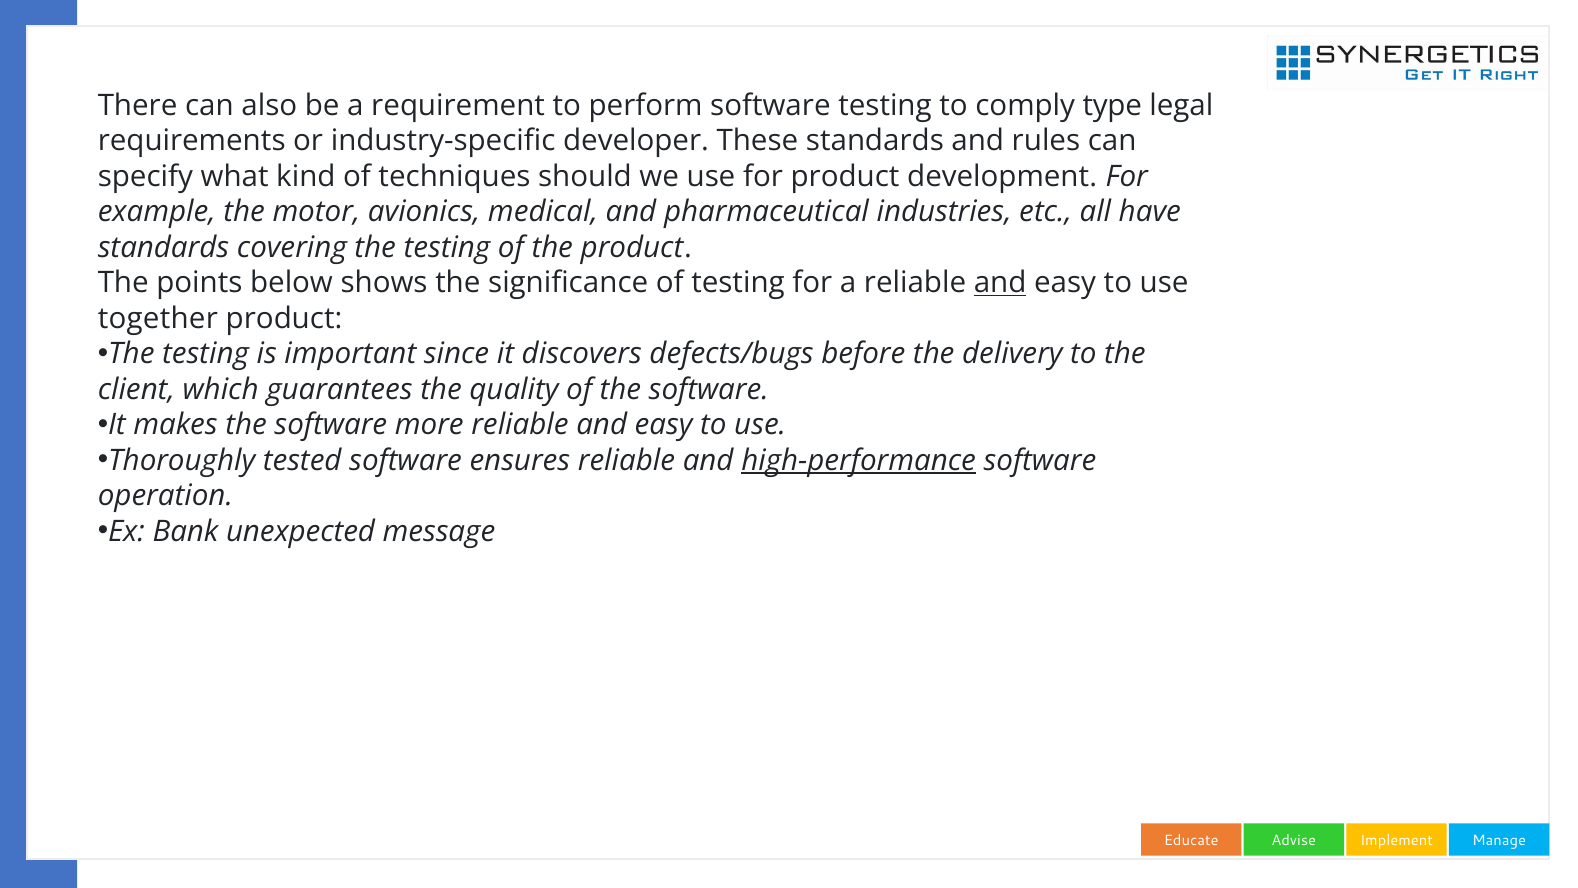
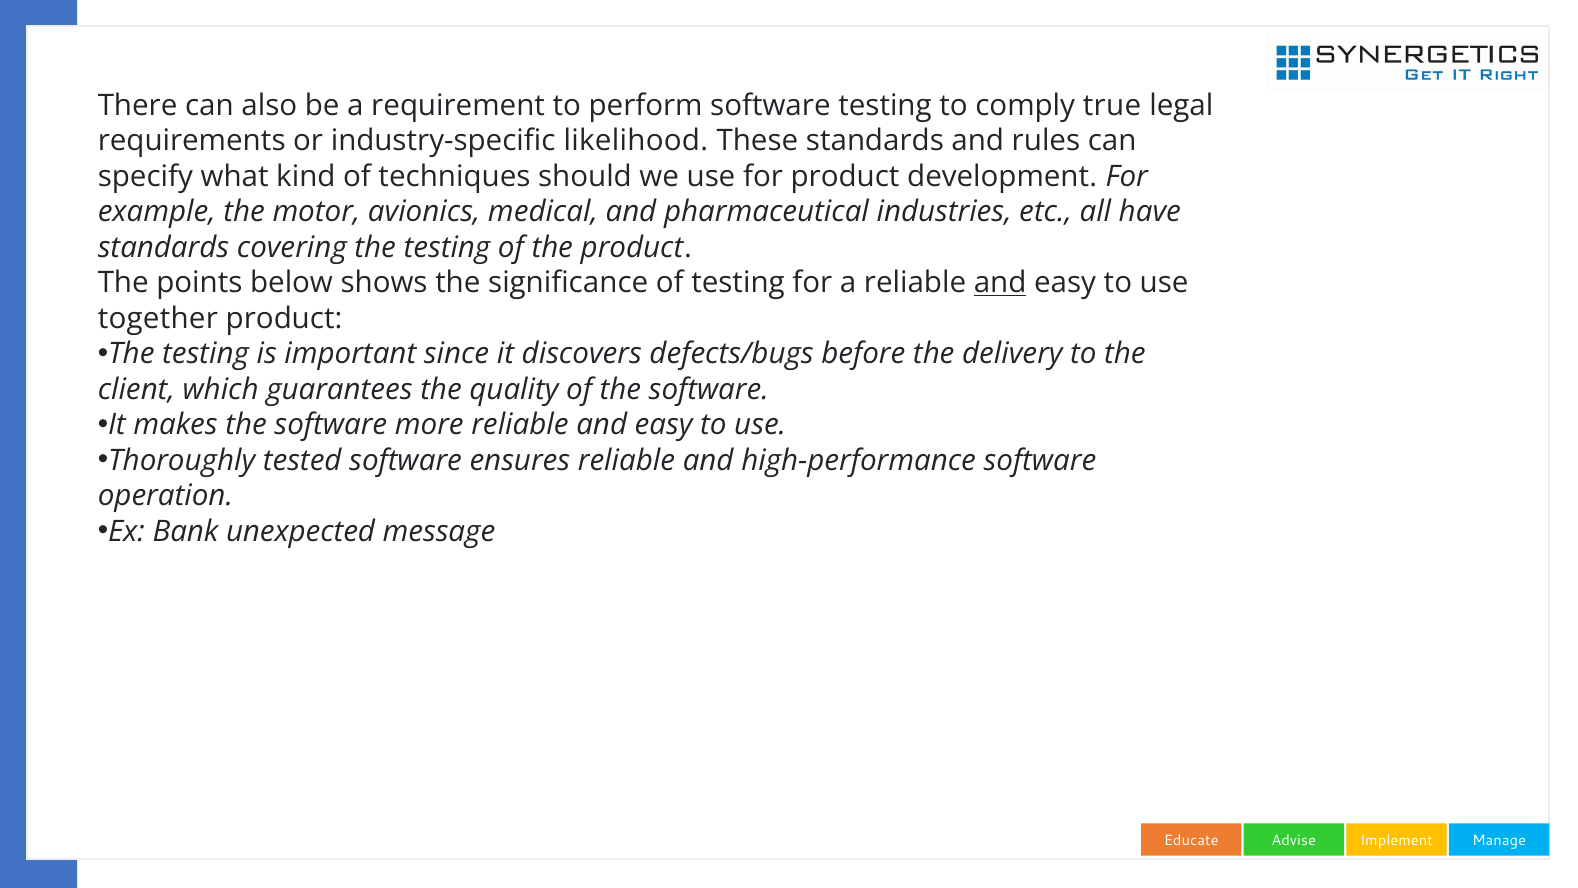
type: type -> true (1112, 105)
developer: developer -> likelihood (636, 141)
high-performance underline: present -> none (859, 460)
